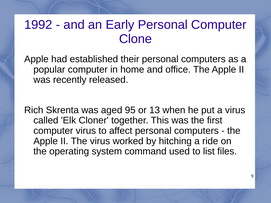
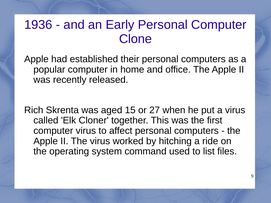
1992: 1992 -> 1936 (38, 25)
95: 95 -> 15 (130, 110)
13: 13 -> 27 (155, 110)
